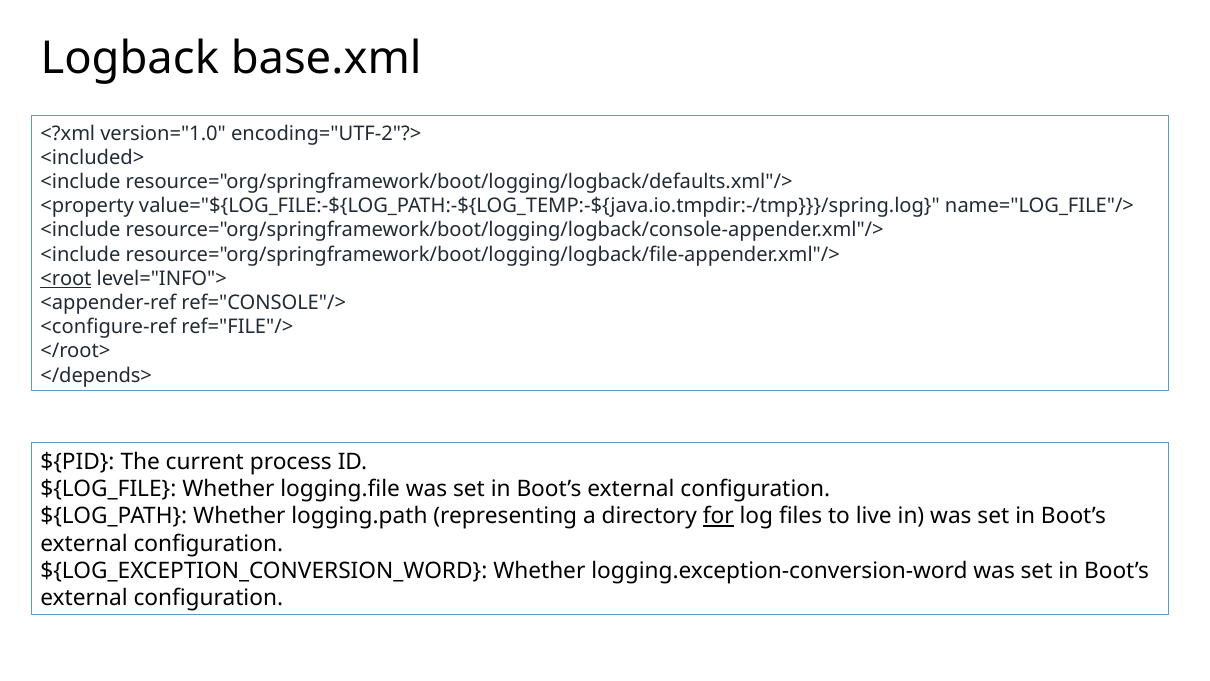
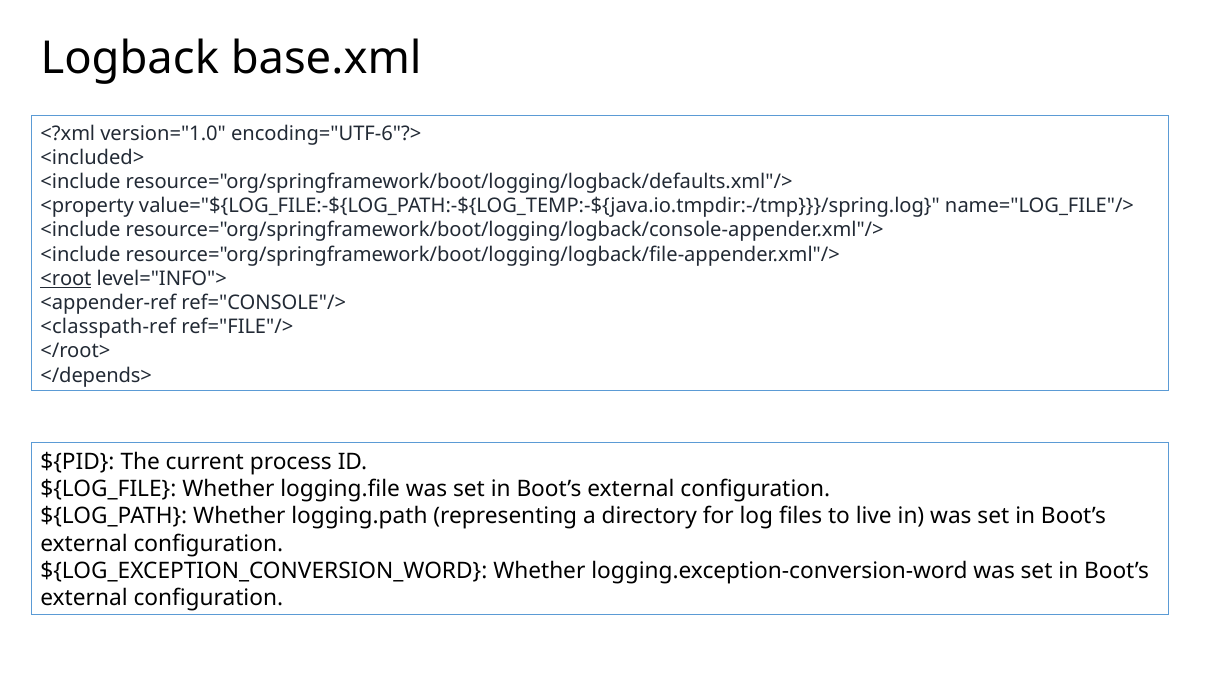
encoding="UTF-2"?>: encoding="UTF-2"?> -> encoding="UTF-6"?> (326, 133)
<configure-ref: <configure-ref -> <classpath-ref (108, 327)
for underline: present -> none (718, 516)
